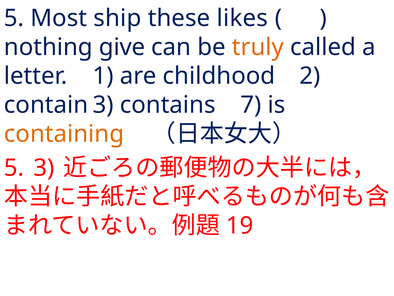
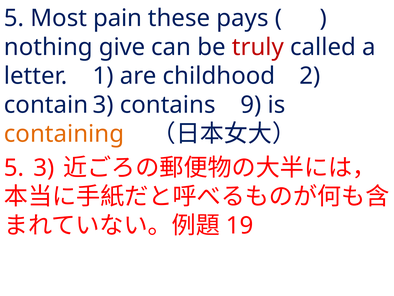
ship: ship -> pain (118, 18)
likes: likes -> pays (242, 18)
truly colour: orange -> red (258, 47)
7: 7 -> 9 (251, 105)
